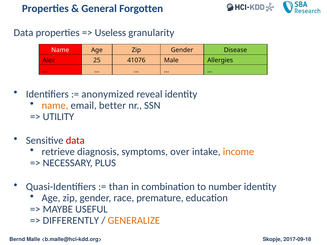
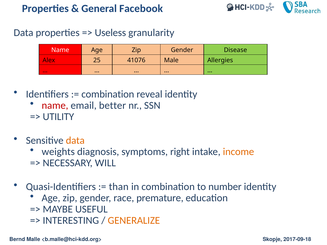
Forgotten: Forgotten -> Facebook (141, 9)
anonymized: anonymized -> combination (108, 94)
name colour: orange -> red (55, 105)
data colour: red -> orange (75, 141)
retrieve: retrieve -> weights (58, 152)
over: over -> right (180, 152)
PLUS: PLUS -> WILL (105, 163)
DIFFERENTLY: DIFFERENTLY -> INTERESTING (71, 221)
